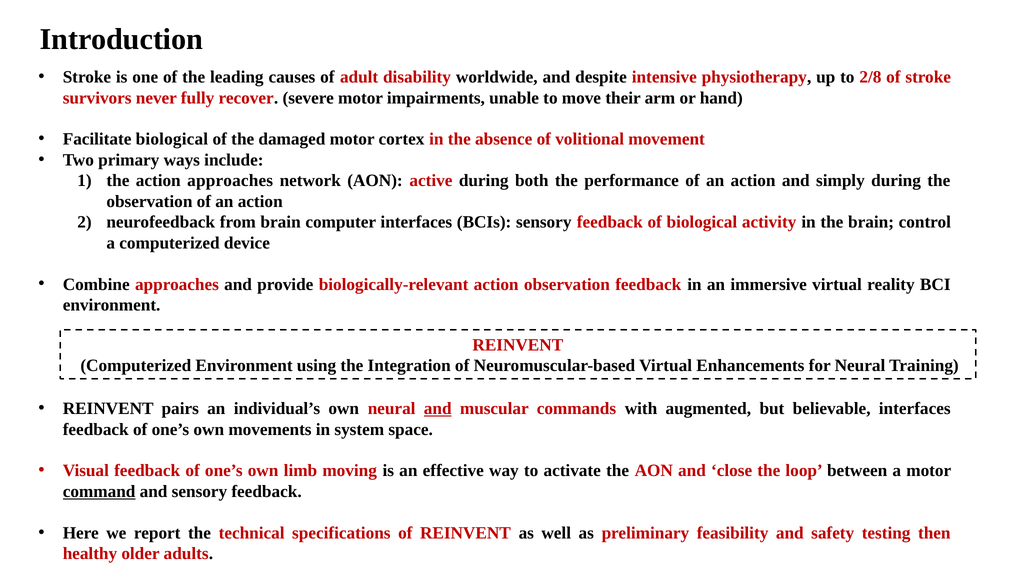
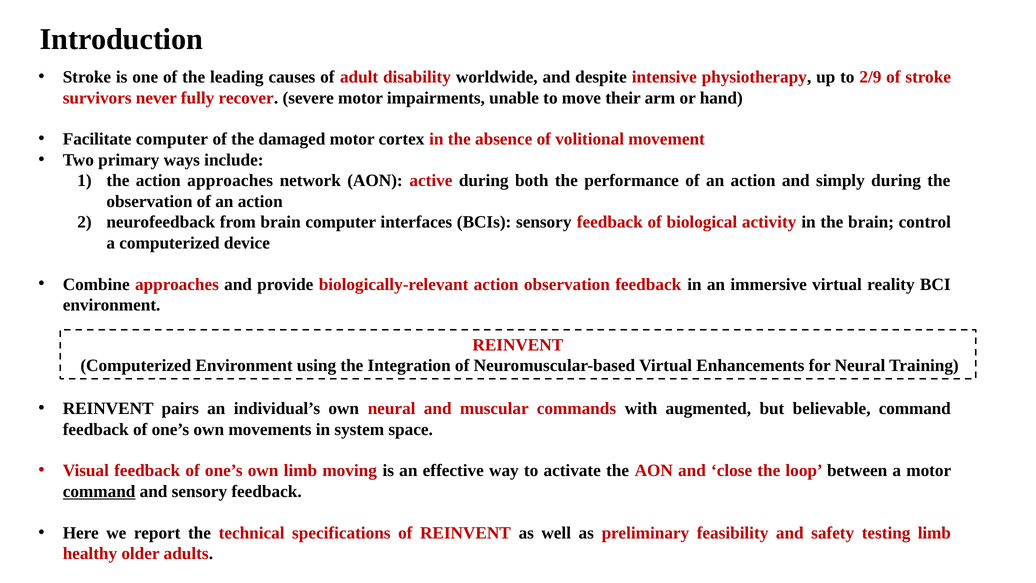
2/8: 2/8 -> 2/9 (870, 77)
Facilitate biological: biological -> computer (172, 139)
and underline: present -> none (438, 408)
believable interfaces: interfaces -> command (915, 408)
testing then: then -> limb (934, 533)
